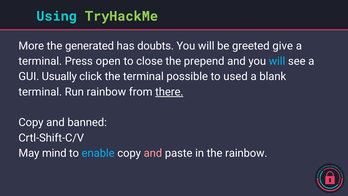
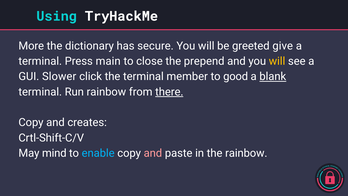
TryHackMe colour: light green -> white (121, 16)
generated: generated -> dictionary (89, 46)
doubts: doubts -> secure (155, 46)
open: open -> main (108, 61)
will colour: light blue -> yellow (277, 61)
Usually: Usually -> Slower (59, 76)
possible: possible -> member (187, 76)
used: used -> good (236, 76)
blank underline: none -> present (273, 76)
banned: banned -> creates (87, 122)
